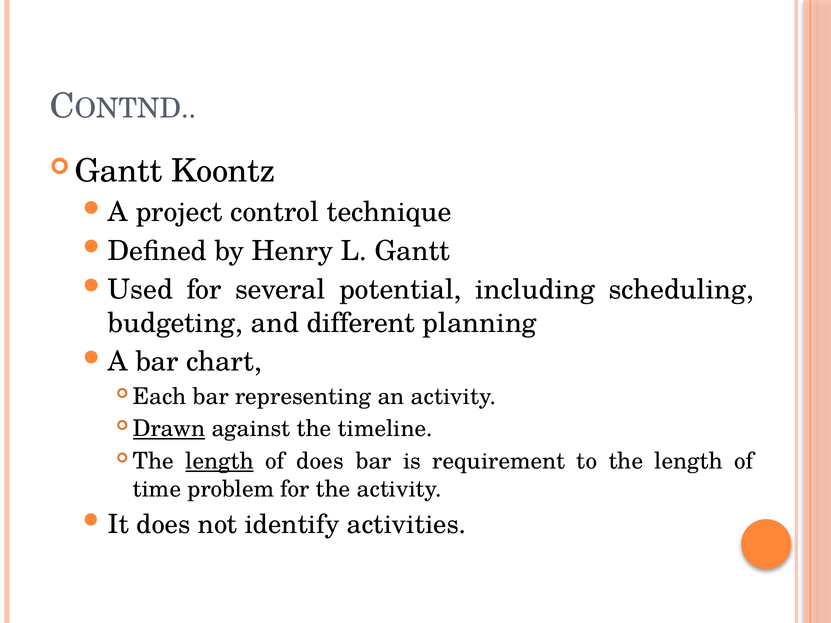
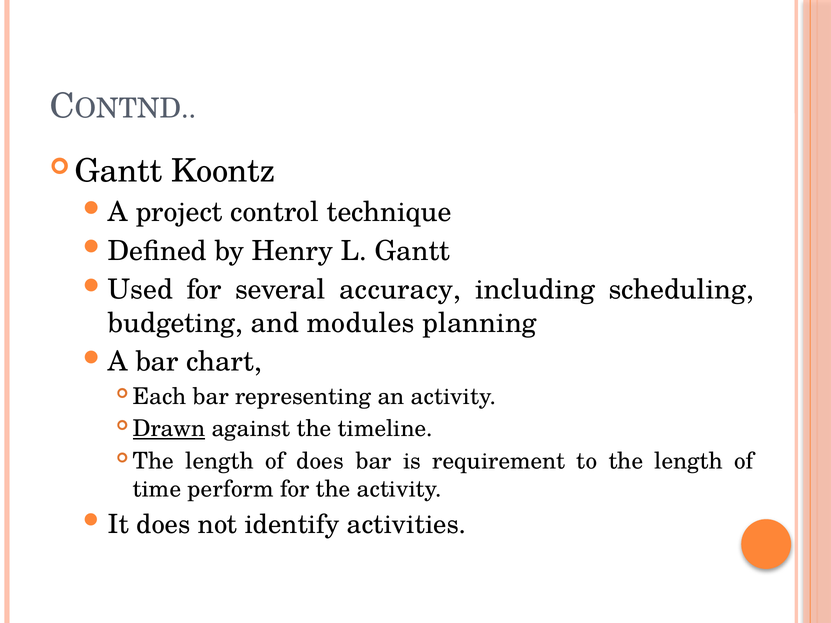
potential: potential -> accuracy (400, 290)
different: different -> modules (361, 323)
length underline: present -> none (220, 461)
problem: problem -> perform (231, 489)
